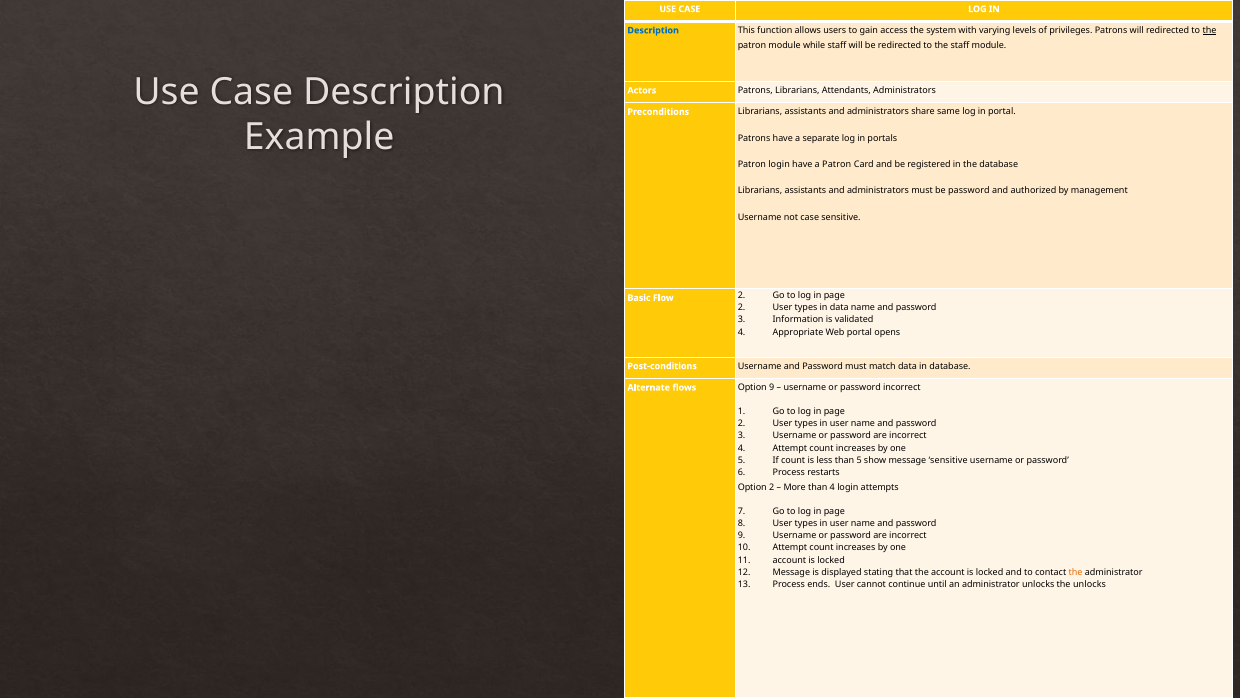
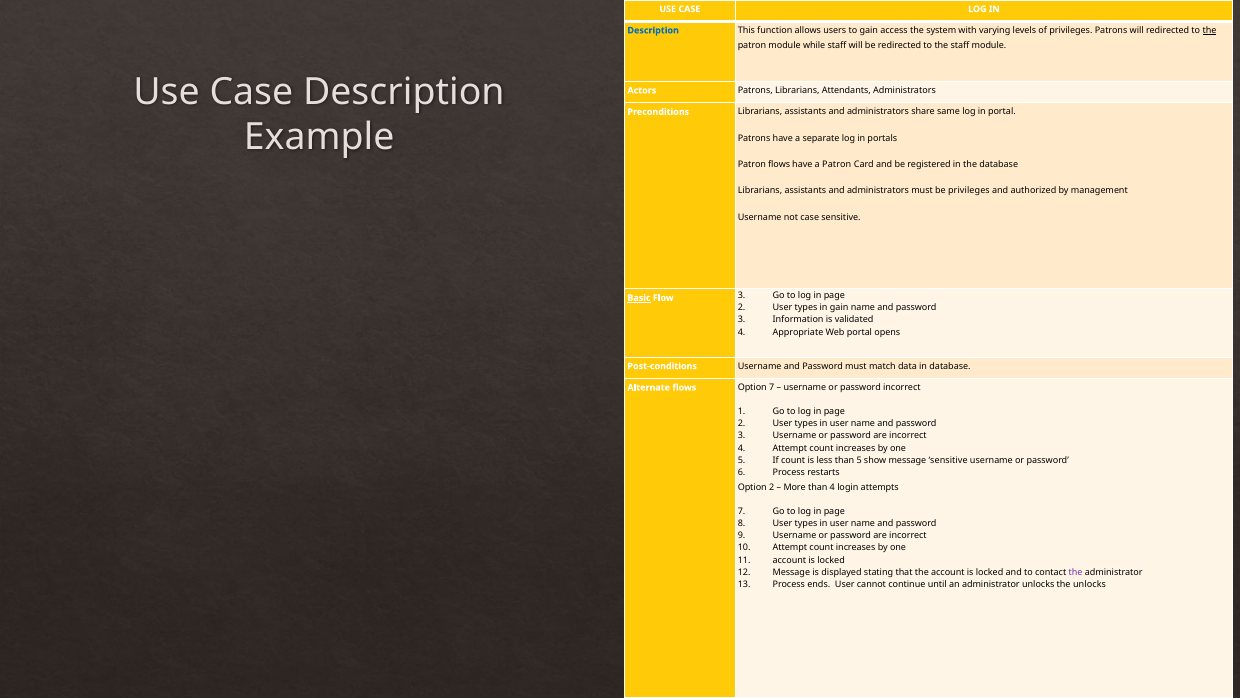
Patron login: login -> flows (779, 164)
be password: password -> privileges (969, 191)
Basic underline: none -> present (639, 298)
Flow 2: 2 -> 3 (742, 295)
in data: data -> gain (839, 308)
Option 9: 9 -> 7 (772, 387)
the colour: orange -> purple (1076, 572)
